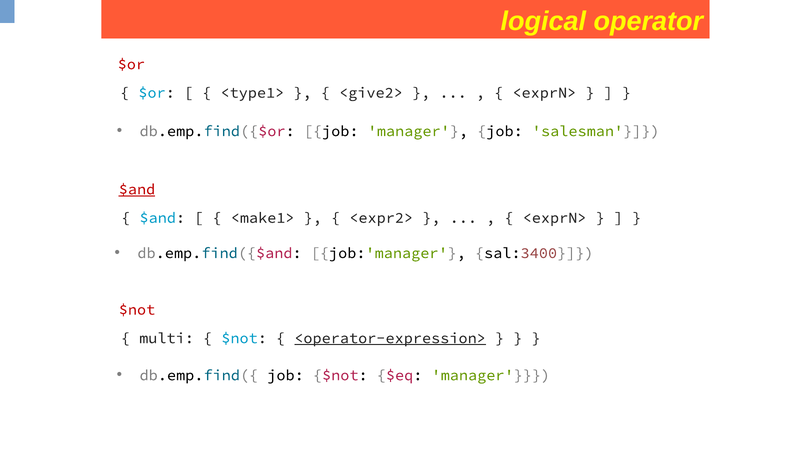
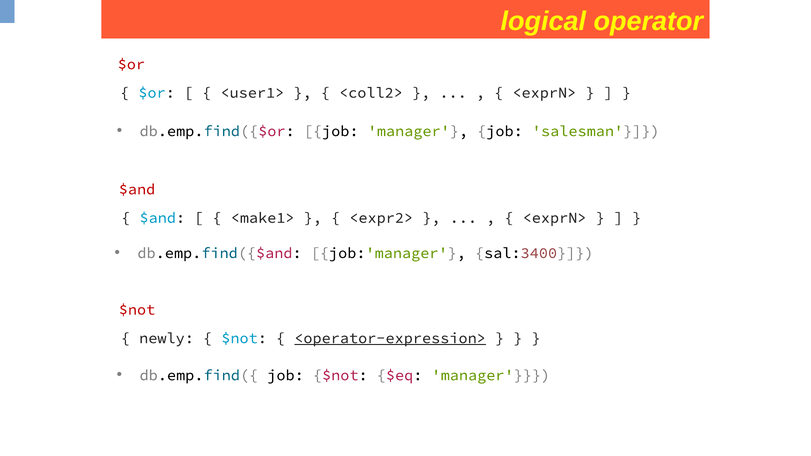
<type1>: <type1> -> <user1> (252, 93)
<give2>: <give2> -> <coll2> (371, 93)
$and underline: present -> none (137, 189)
multi: multi -> newly (167, 338)
